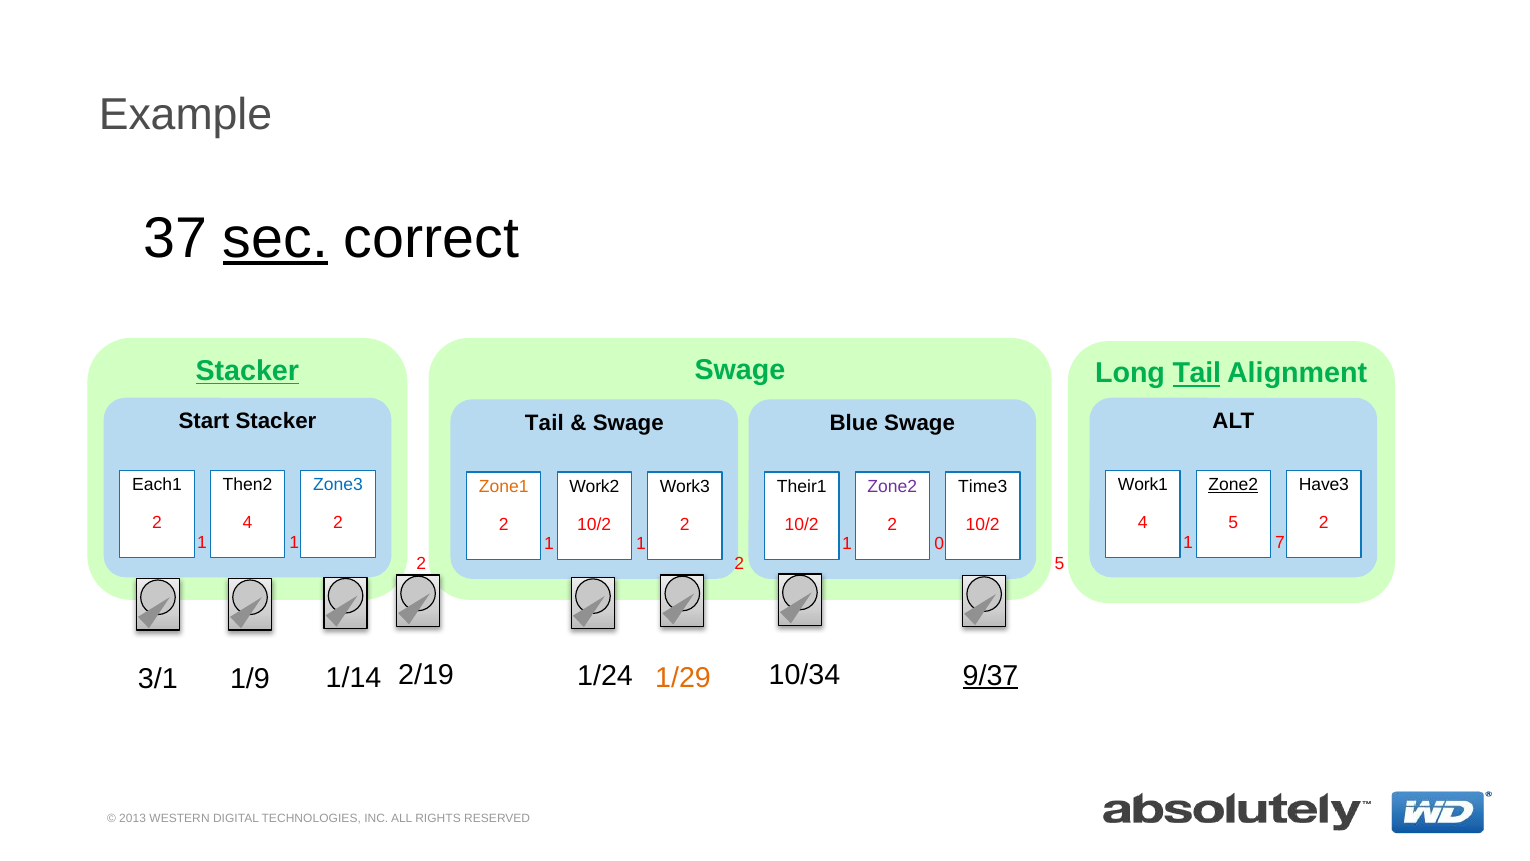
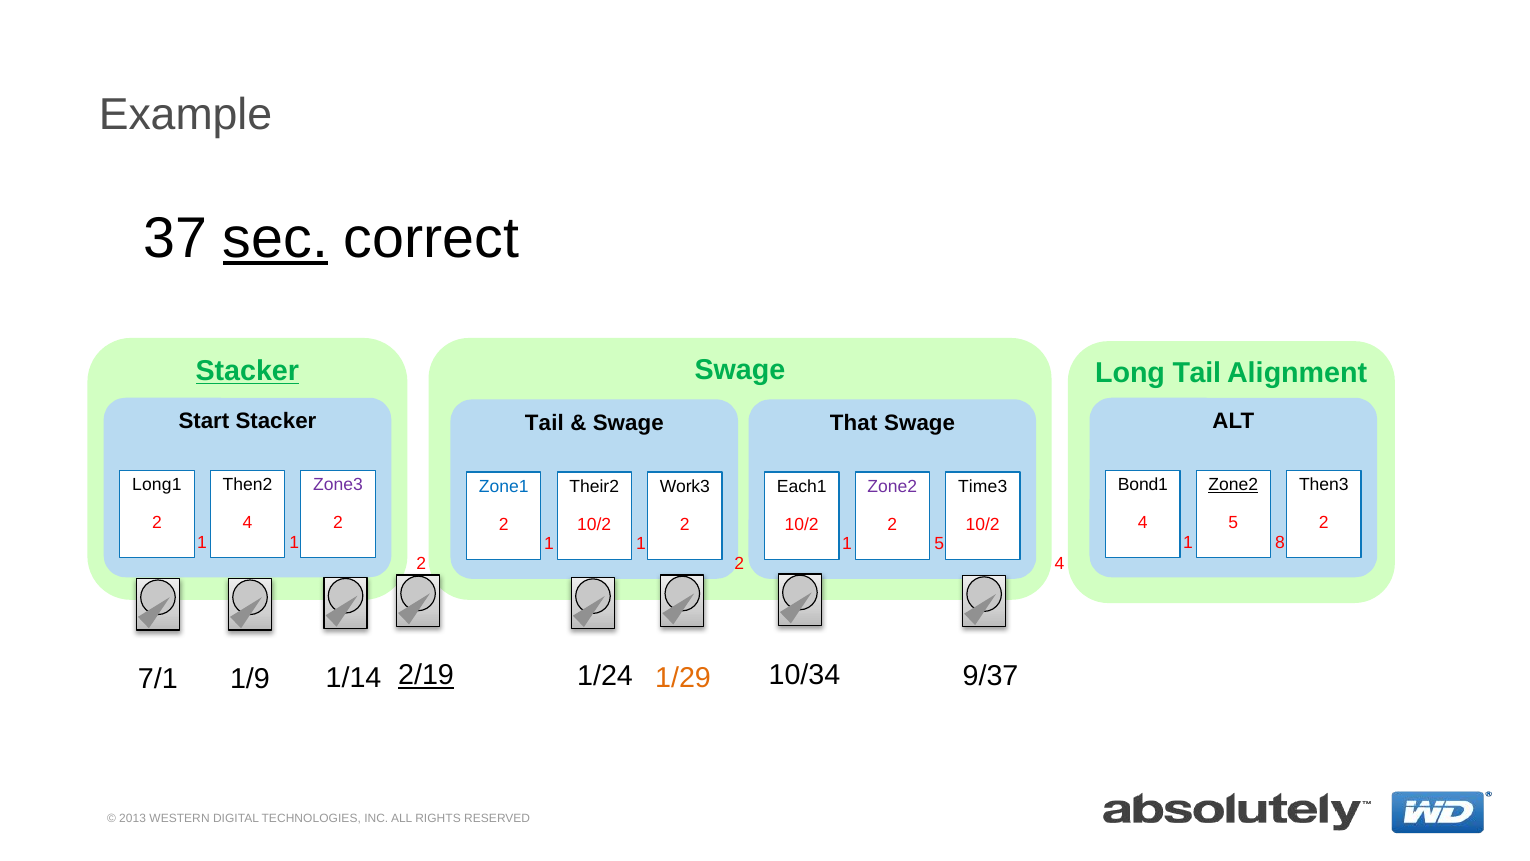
Tail underline: present -> none (1197, 373)
Blue: Blue -> That (854, 423)
Each1: Each1 -> Long1 (157, 485)
Zone3 colour: blue -> purple (338, 485)
Work1: Work1 -> Bond1 (1143, 485)
Have3: Have3 -> Then3 (1324, 485)
Zone1 colour: orange -> blue (504, 486)
Work2: Work2 -> Their2 (594, 486)
Their1: Their1 -> Each1 (802, 486)
7: 7 -> 8 (1280, 542)
1 0: 0 -> 5 (939, 544)
2 5: 5 -> 4 (1060, 563)
2/19 underline: none -> present (426, 675)
9/37 underline: present -> none (991, 676)
3/1: 3/1 -> 7/1 (158, 679)
